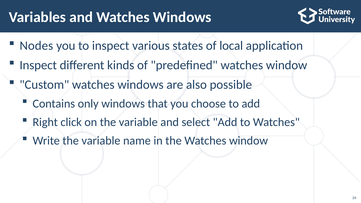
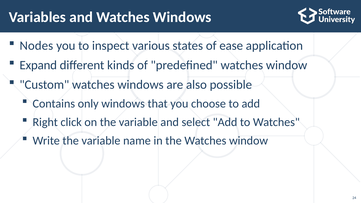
local: local -> ease (231, 46)
Inspect: Inspect -> Expand (38, 65)
